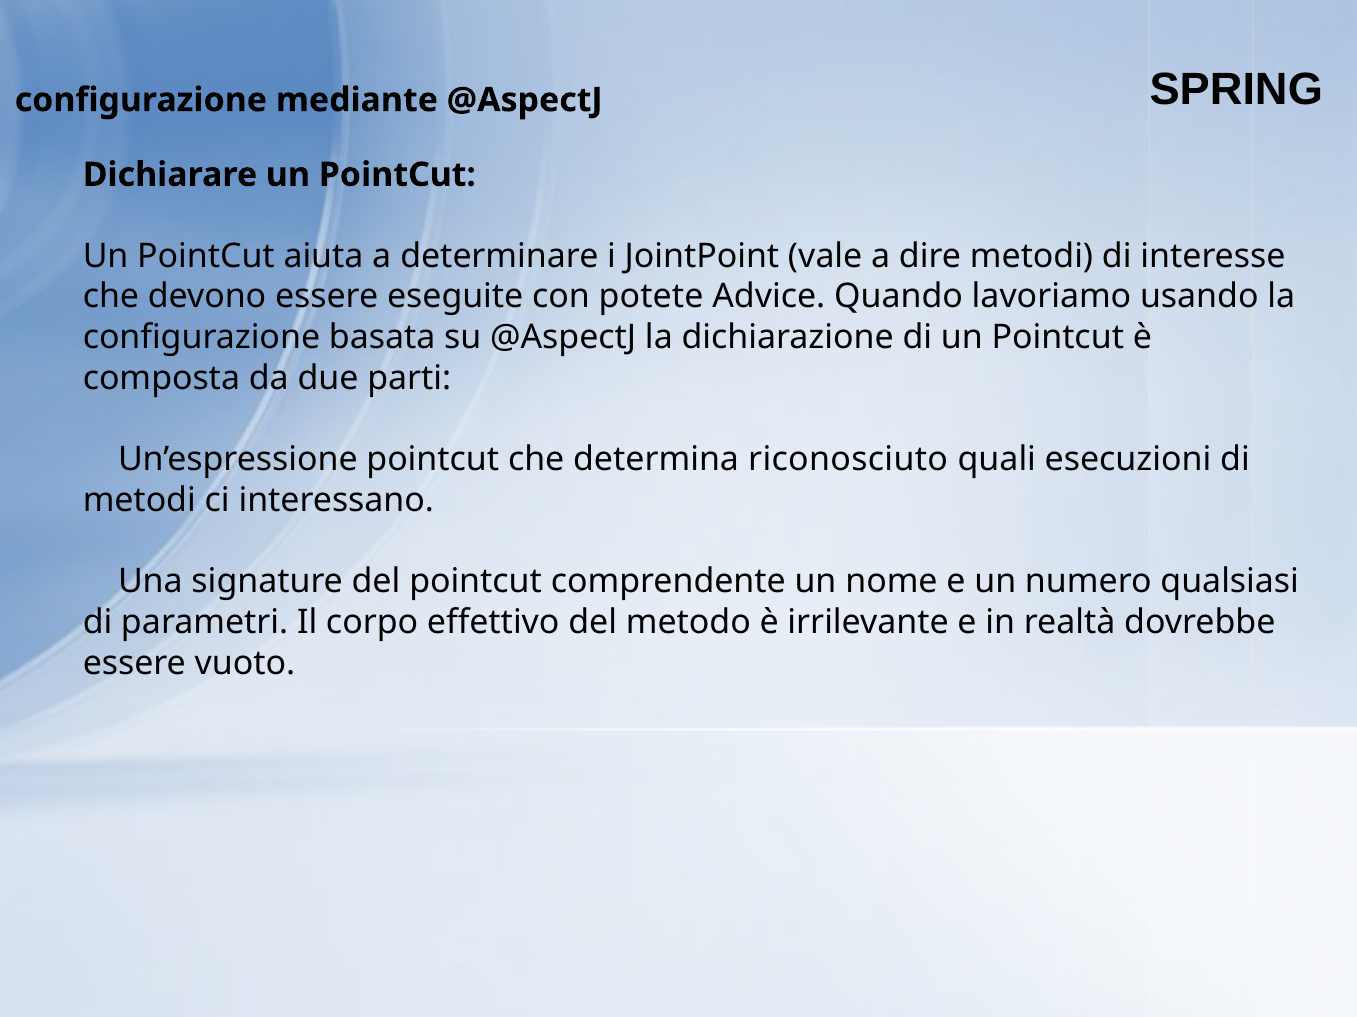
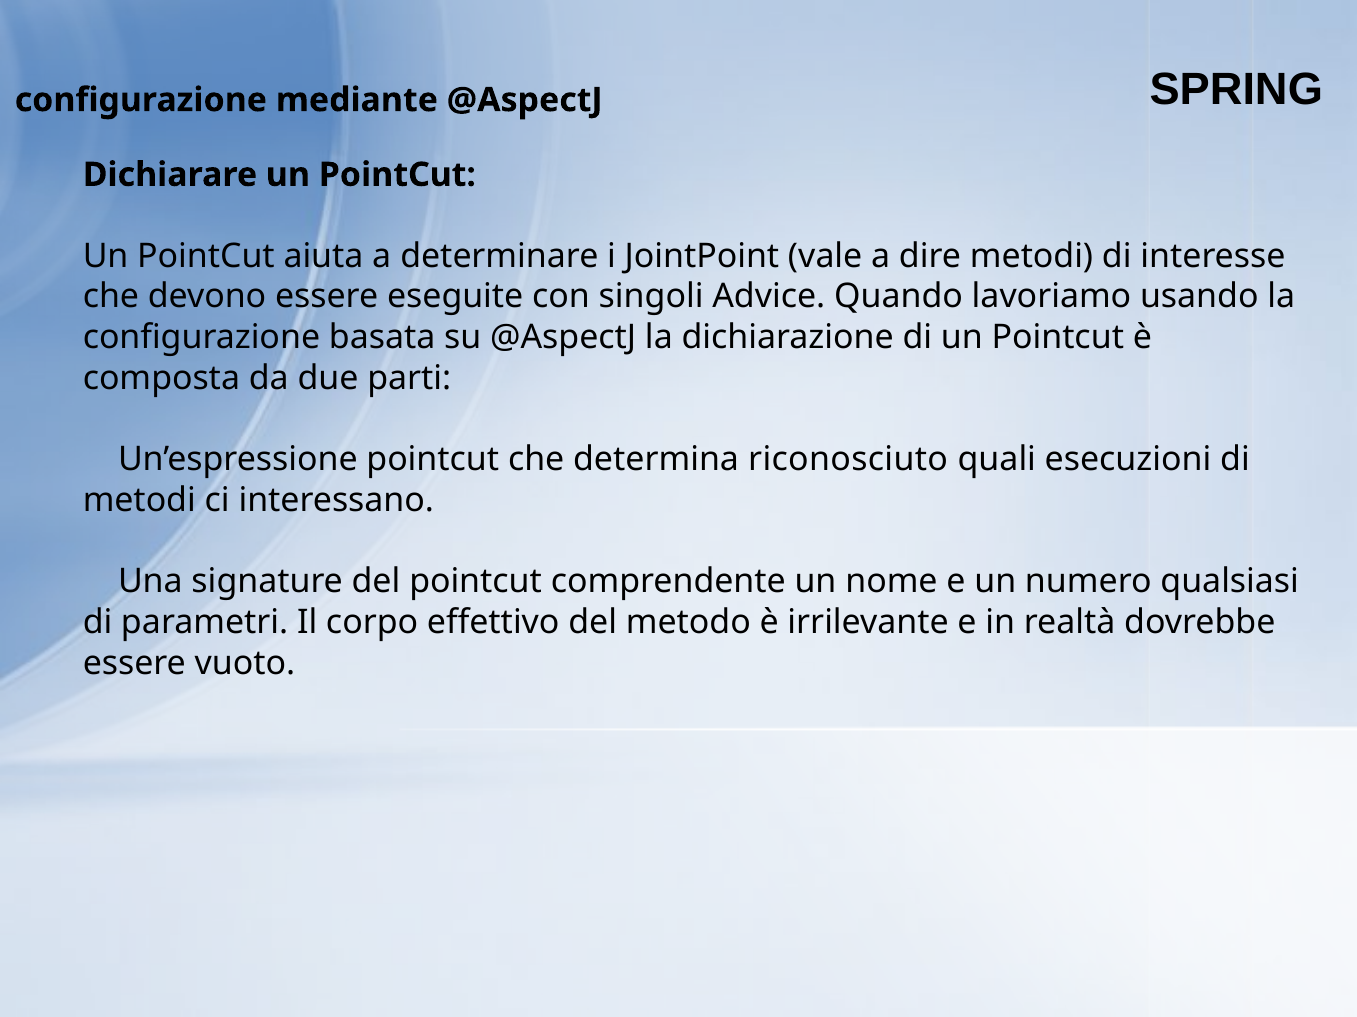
potete: potete -> singoli (651, 297)
